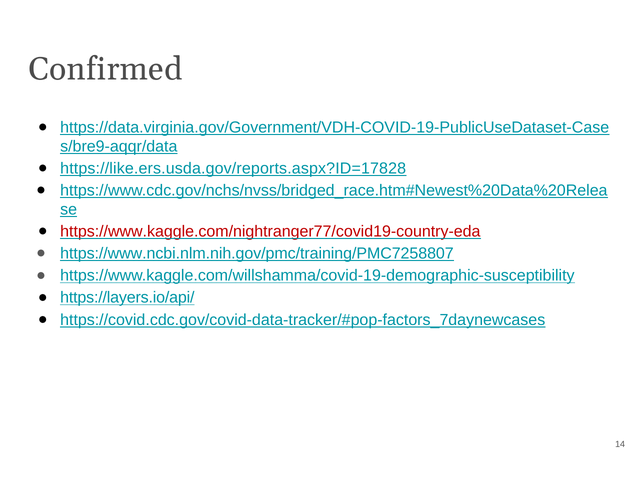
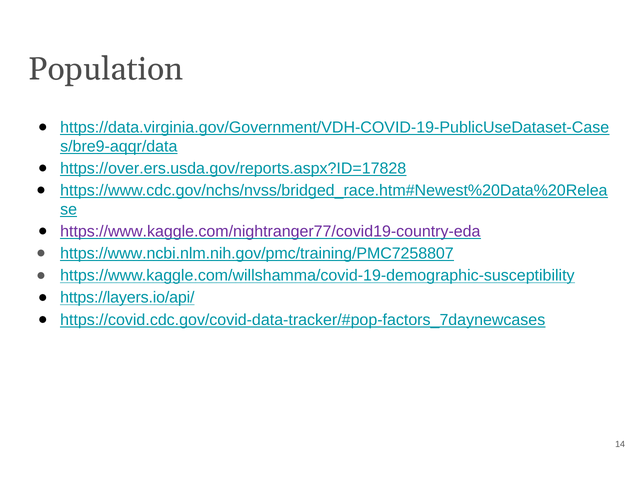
Confirmed: Confirmed -> Population (106, 69)
https://like.ers.usda.gov/reports.aspx?ID=17828: https://like.ers.usda.gov/reports.aspx?ID=17828 -> https://over.ers.usda.gov/reports.aspx?ID=17828 (233, 168)
https://www.kaggle.com/nightranger77/covid19-country-eda colour: red -> purple (270, 231)
